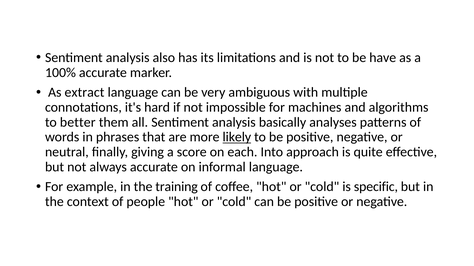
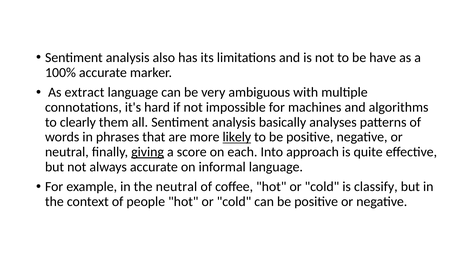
better: better -> clearly (78, 122)
giving underline: none -> present (148, 152)
the training: training -> neutral (176, 187)
specific: specific -> classify (376, 187)
